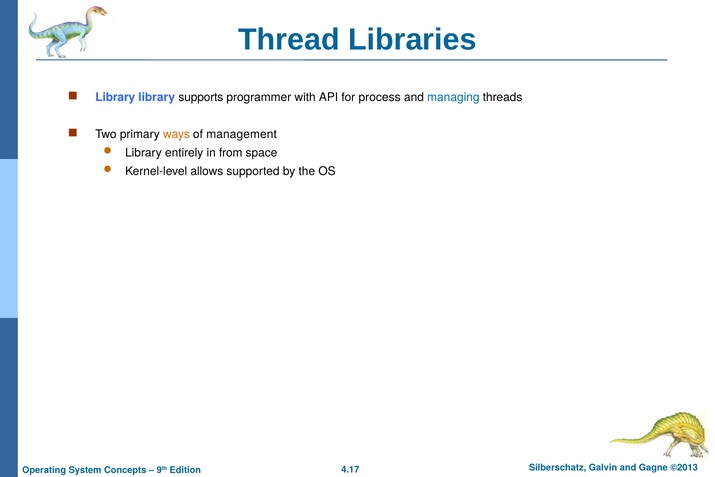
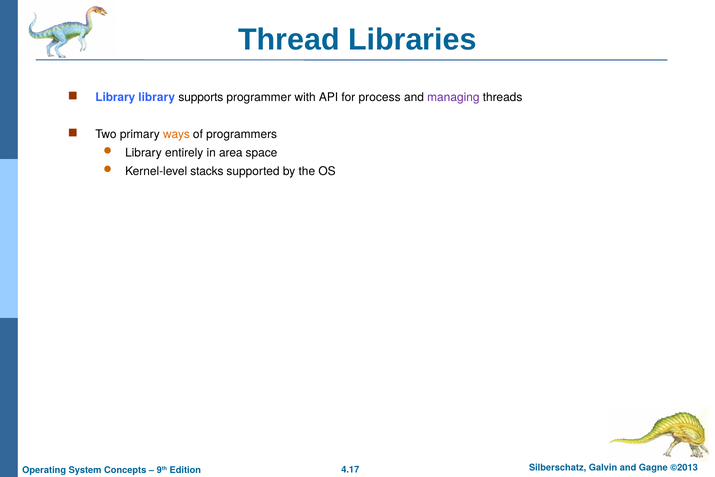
managing colour: blue -> purple (453, 97)
management: management -> programmers (242, 134)
from: from -> area (231, 153)
allows: allows -> stacks (207, 171)
